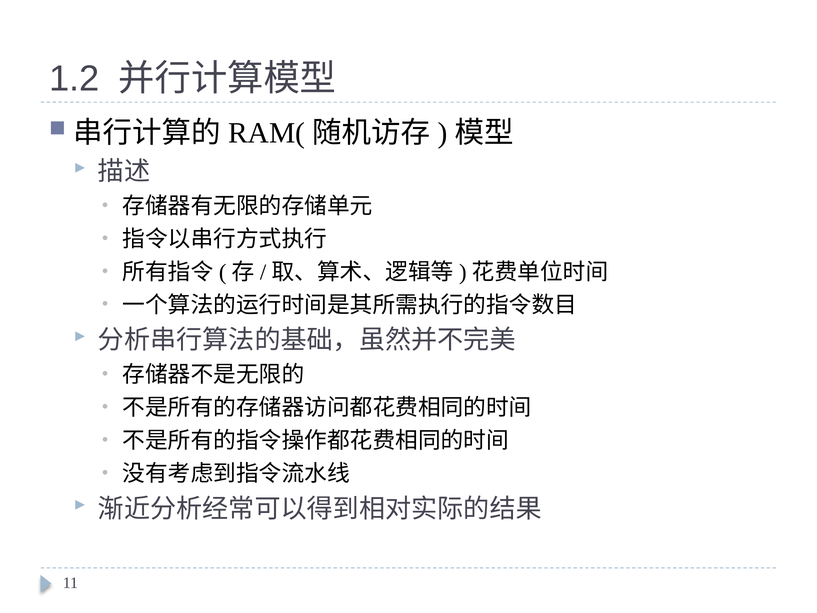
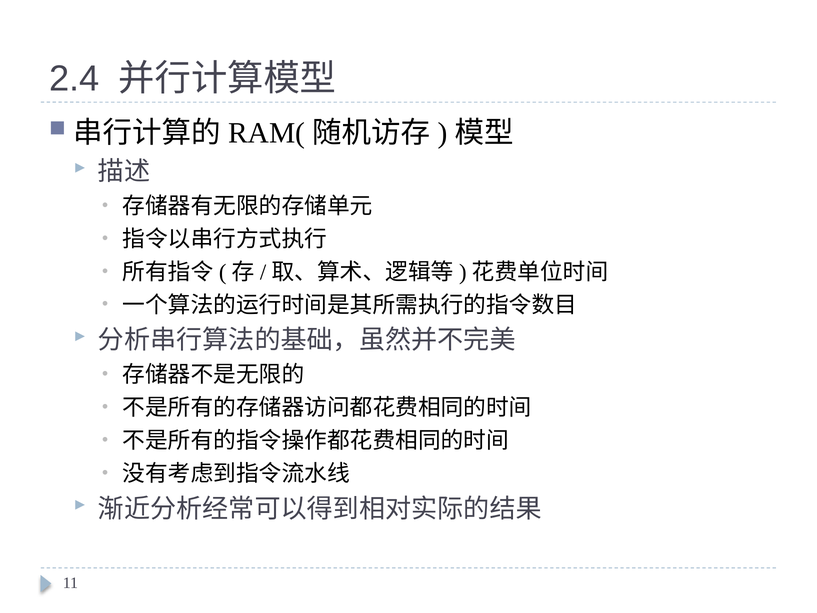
1.2: 1.2 -> 2.4 (74, 79)
